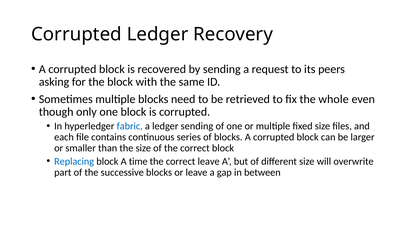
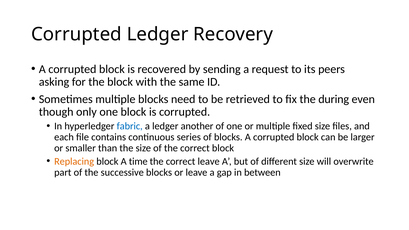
whole: whole -> during (334, 99)
ledger sending: sending -> another (197, 126)
Replacing colour: blue -> orange (74, 161)
